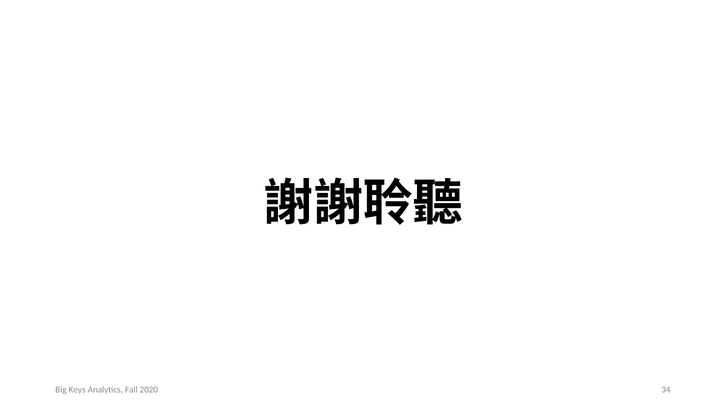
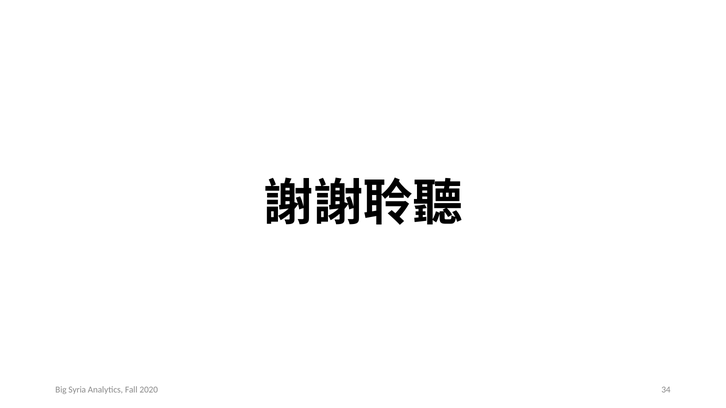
Keys: Keys -> Syria (77, 390)
